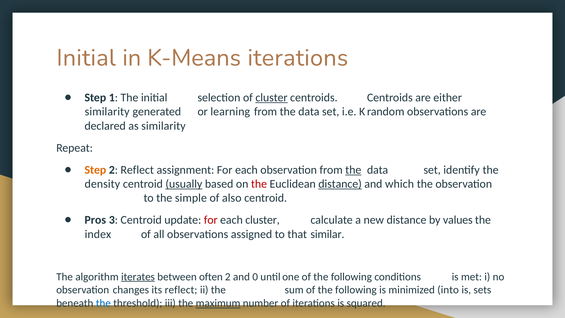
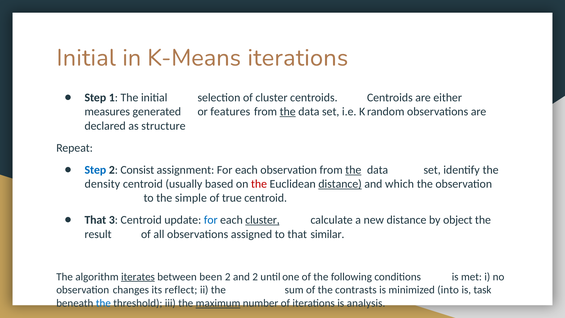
cluster underline: present -> none (272, 98)
similarity: similarity -> measures (107, 112)
learning: learning -> features (230, 112)
the underline: none -> present (288, 112)
as similarity: similarity -> structure (163, 126)
Step colour: orange -> blue (95, 170)
2 Reflect: Reflect -> Consist (137, 170)
usually underline: present -> none (184, 184)
also: also -> true (232, 198)
Pros: Pros -> That (95, 220)
for colour: red -> blue (211, 220)
cluster underline: none -> present (262, 220)
values: values -> object (458, 220)
index: index -> result (98, 234)
often: often -> been (211, 277)
and 0: 0 -> 2 (255, 277)
sum of the following: following -> contrasts (356, 290)
sets: sets -> task (482, 290)
squared: squared -> analysis (366, 303)
